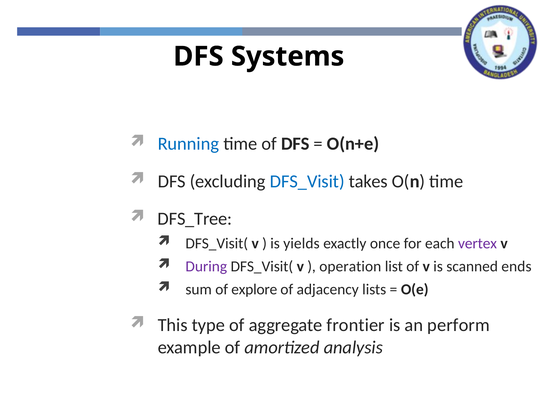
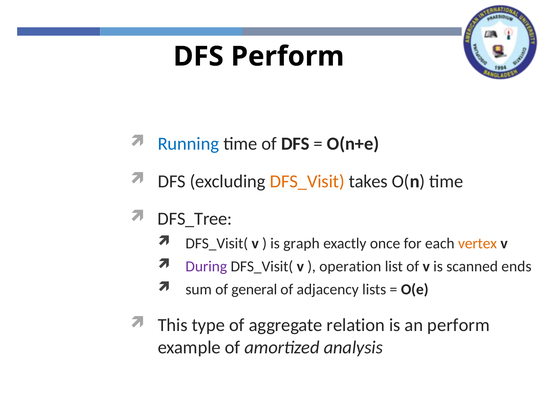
DFS Systems: Systems -> Perform (288, 56)
DFS_Visit colour: blue -> orange (307, 181)
yields: yields -> graph (301, 243)
vertex colour: purple -> orange (477, 243)
explore: explore -> general (254, 289)
frontier: frontier -> relation (356, 325)
